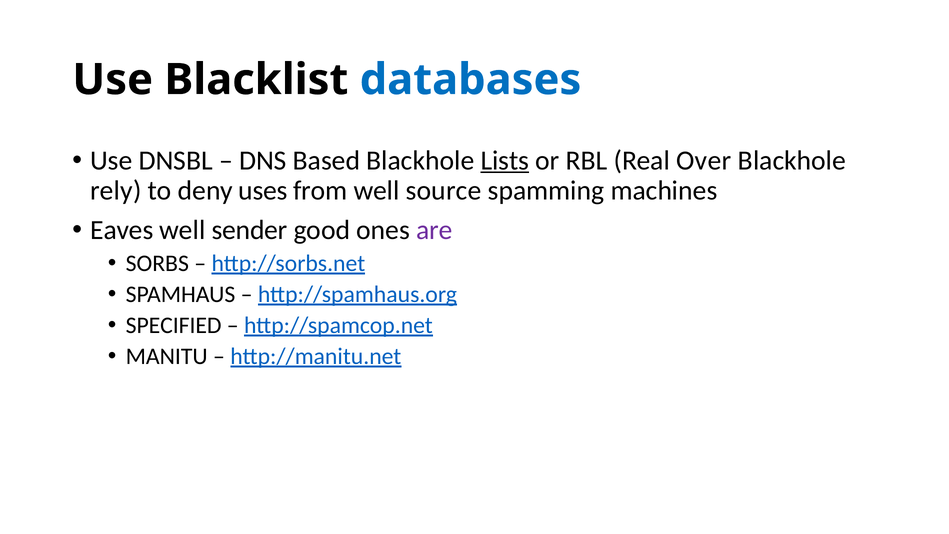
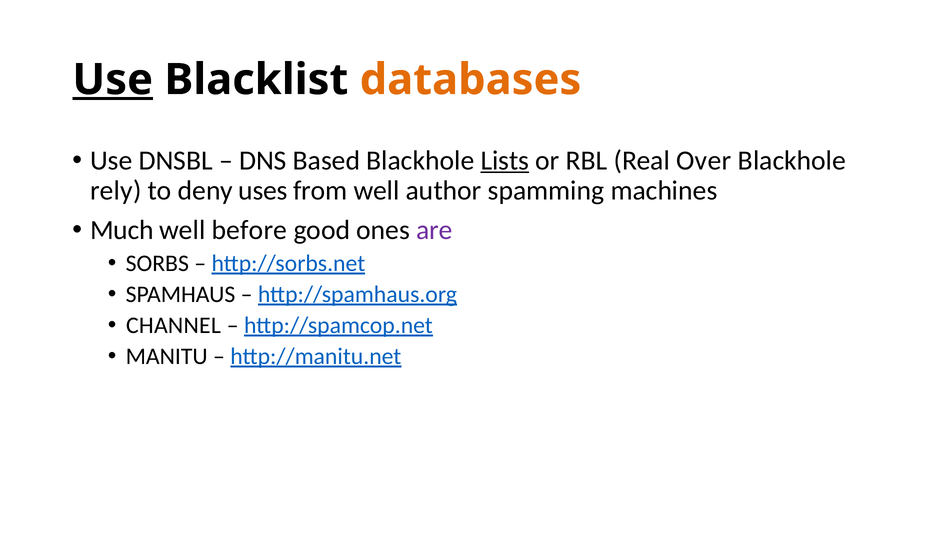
Use underline: none -> present (113, 80)
databases colour: blue -> orange (470, 80)
source: source -> author (444, 190)
Eaves: Eaves -> Much (122, 230)
sender: sender -> before (249, 230)
SPECIFIED: SPECIFIED -> CHANNEL (173, 325)
